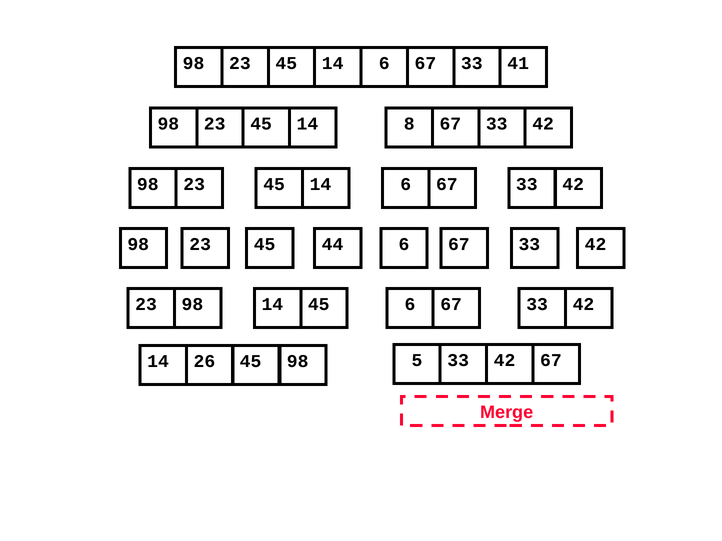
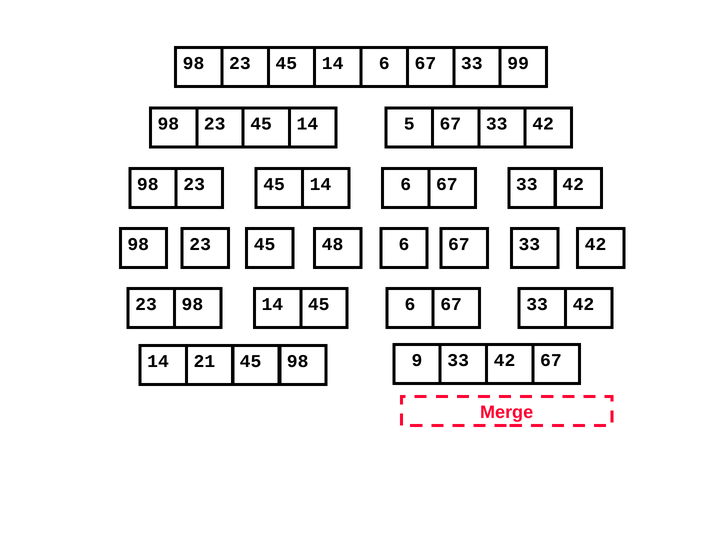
41: 41 -> 99 (518, 63)
8: 8 -> 5 (409, 124)
44: 44 -> 48 (333, 244)
26: 26 -> 21 (204, 362)
5: 5 -> 9 (417, 361)
